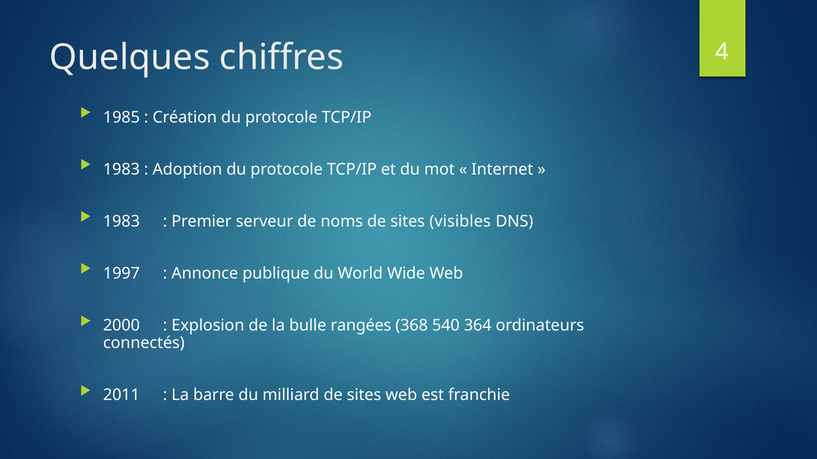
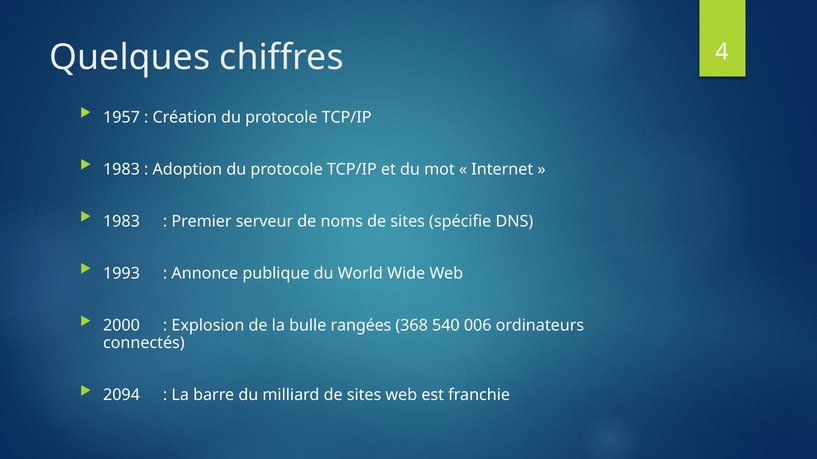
1985: 1985 -> 1957 (122, 117)
visibles: visibles -> spécifie (460, 222)
1997: 1997 -> 1993 (122, 274)
364: 364 -> 006 (478, 326)
2011: 2011 -> 2094 (122, 396)
